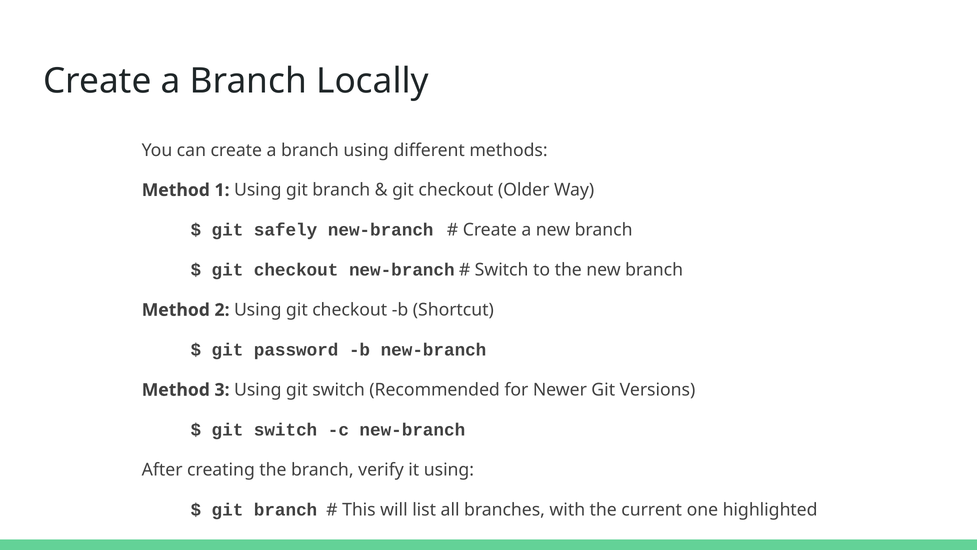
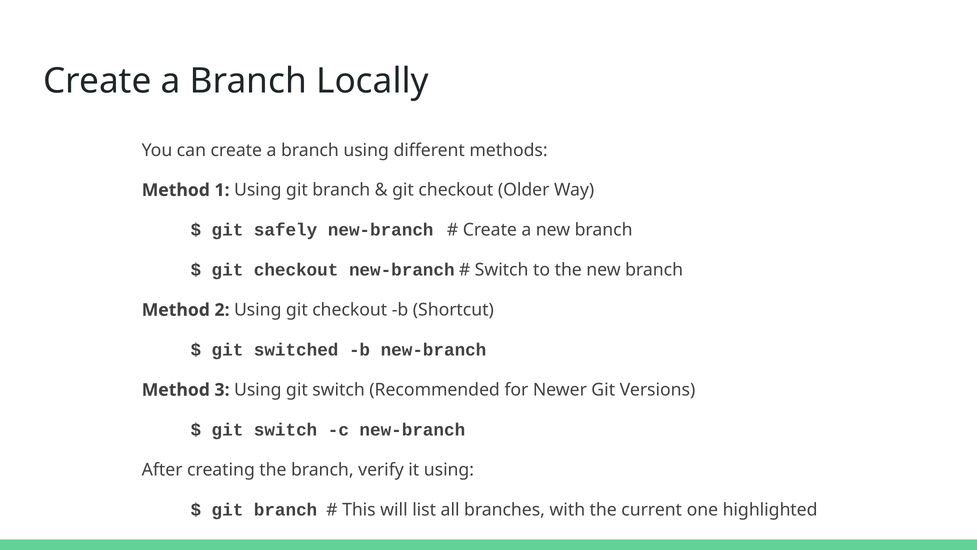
password: password -> switched (296, 350)
